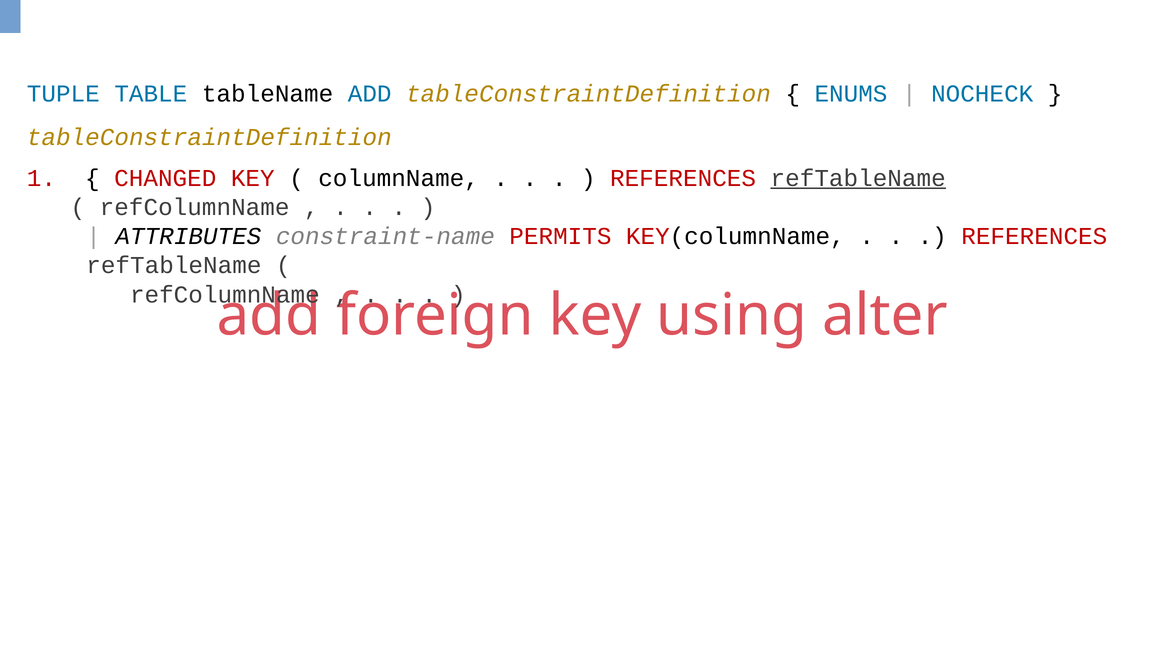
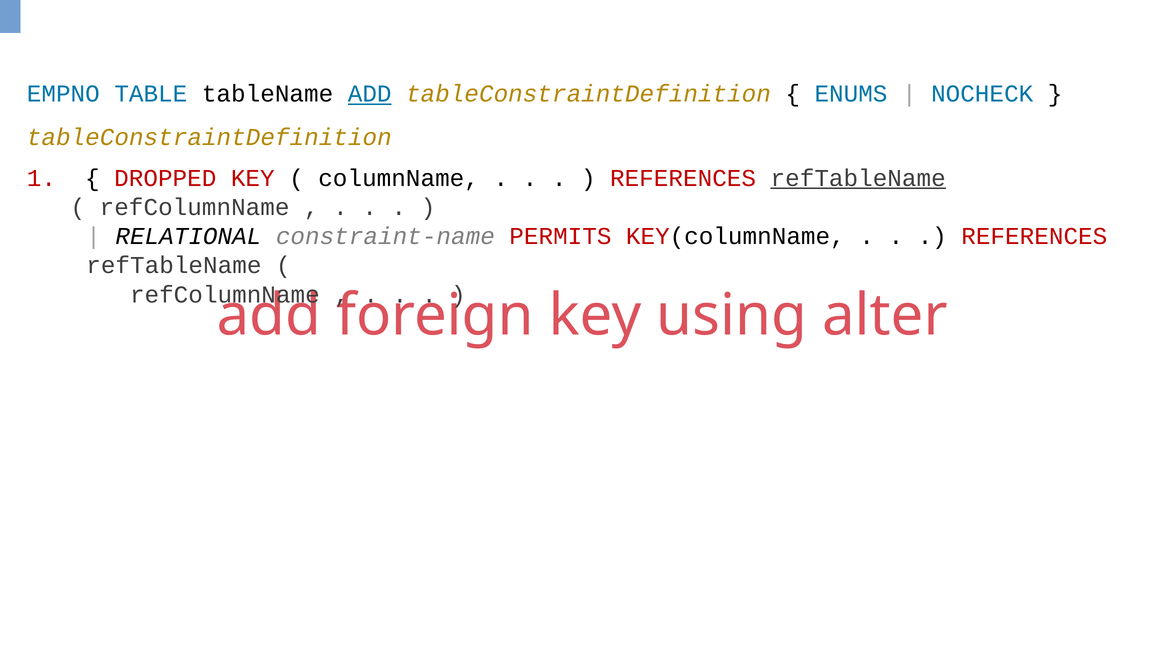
TUPLE: TUPLE -> EMPNO (63, 94)
ADD underline: none -> present (370, 94)
CHANGED: CHANGED -> DROPPED (165, 178)
ATTRIBUTES: ATTRIBUTES -> RELATIONAL (188, 236)
